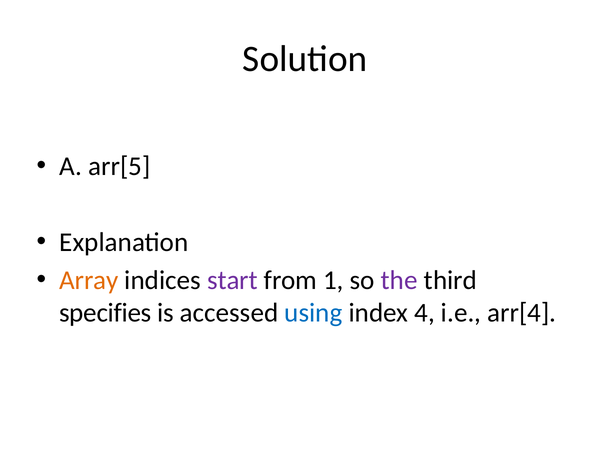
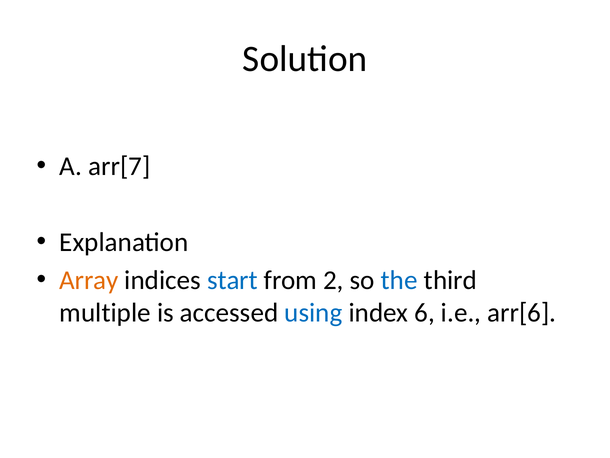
arr[5: arr[5 -> arr[7 (119, 166)
start colour: purple -> blue (232, 280)
1: 1 -> 2 (334, 280)
the colour: purple -> blue (399, 280)
specifies: specifies -> multiple (105, 312)
4: 4 -> 6 (425, 312)
arr[4: arr[4 -> arr[6 (522, 312)
